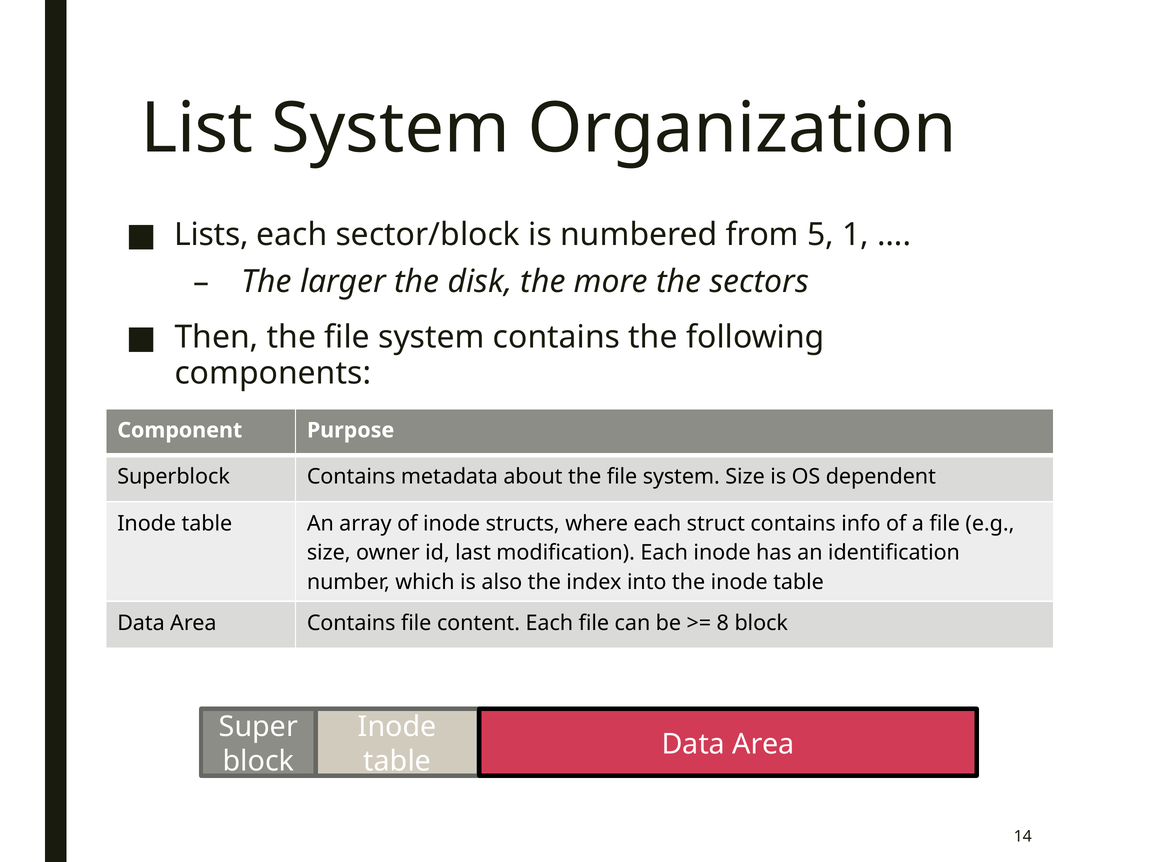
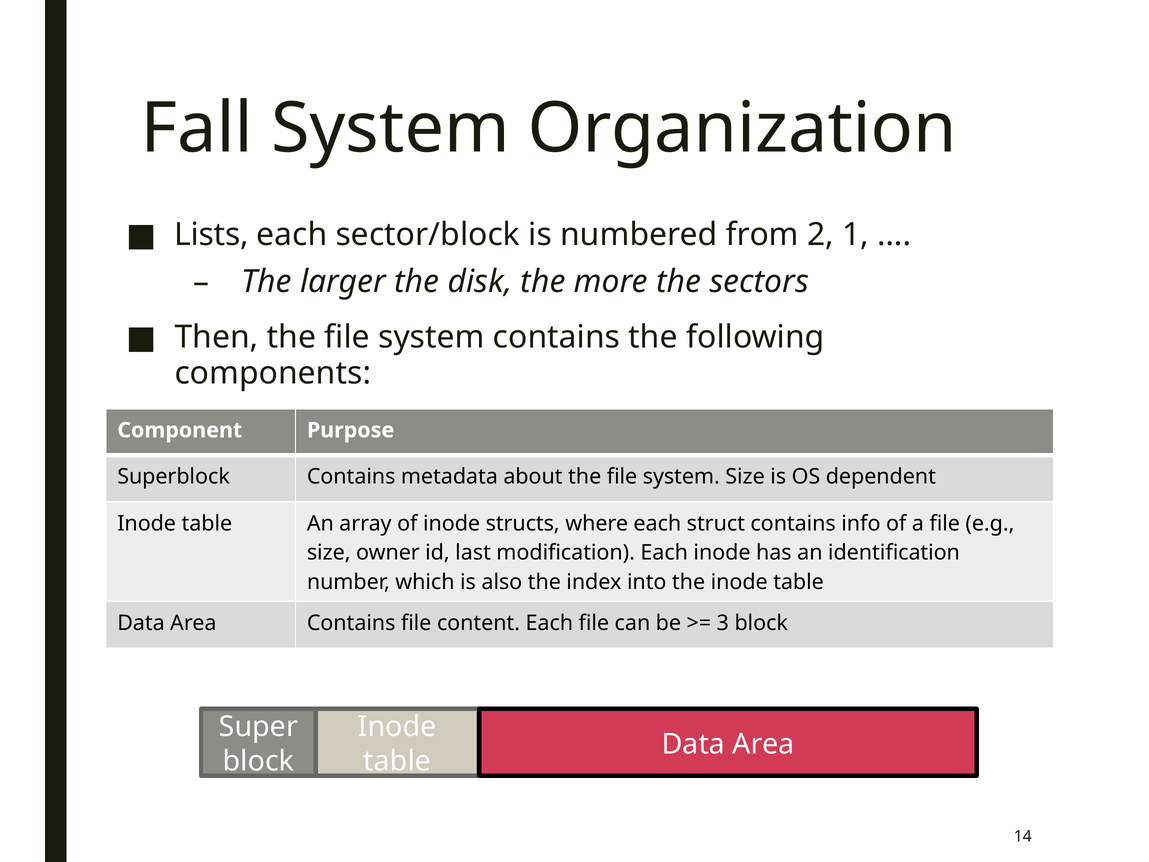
List: List -> Fall (197, 129)
5: 5 -> 2 (820, 235)
8: 8 -> 3 (723, 623)
